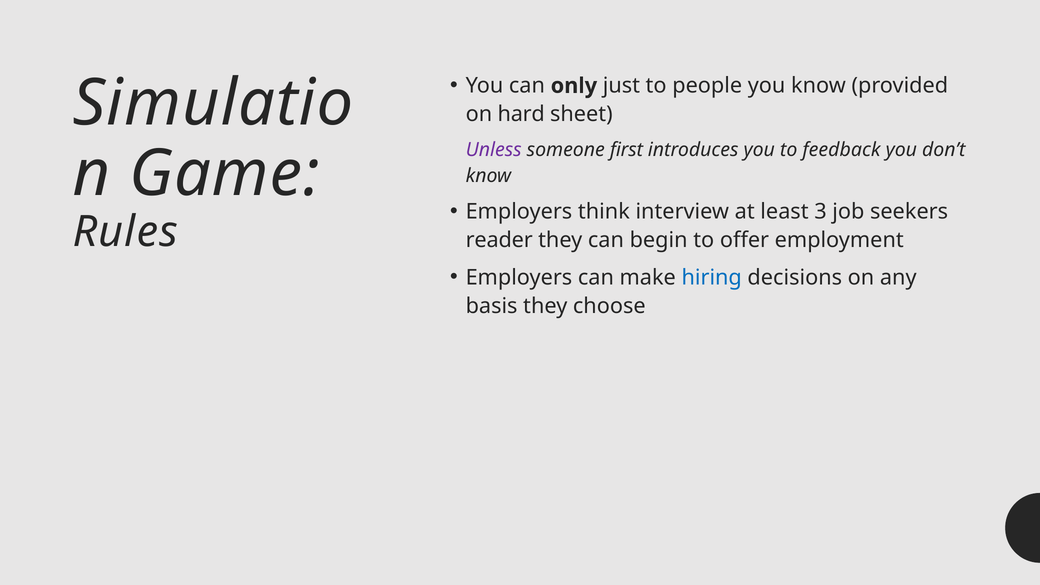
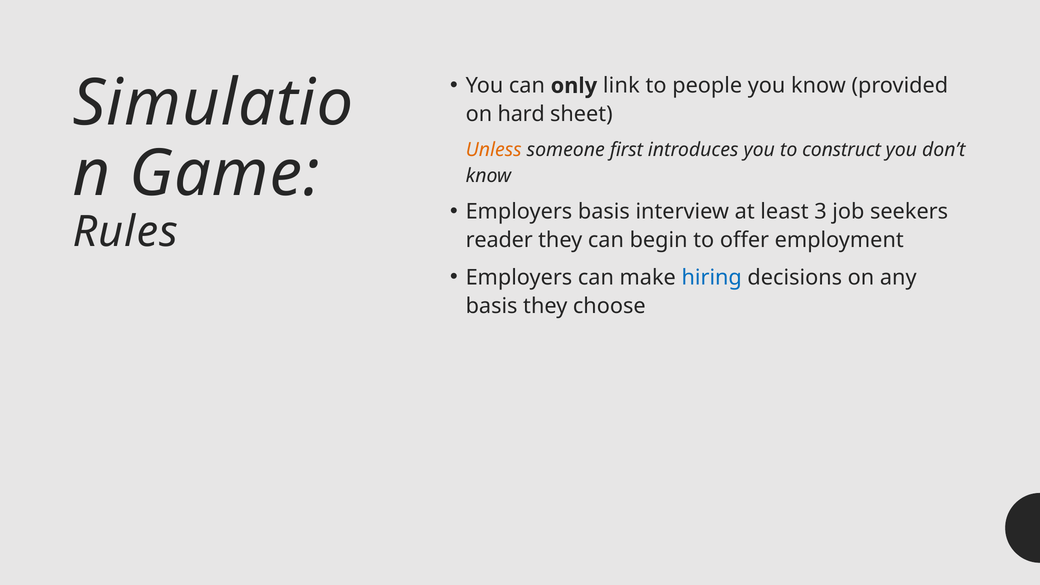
just: just -> link (621, 86)
Unless colour: purple -> orange (494, 150)
feedback: feedback -> construct (842, 150)
Employers think: think -> basis (604, 212)
